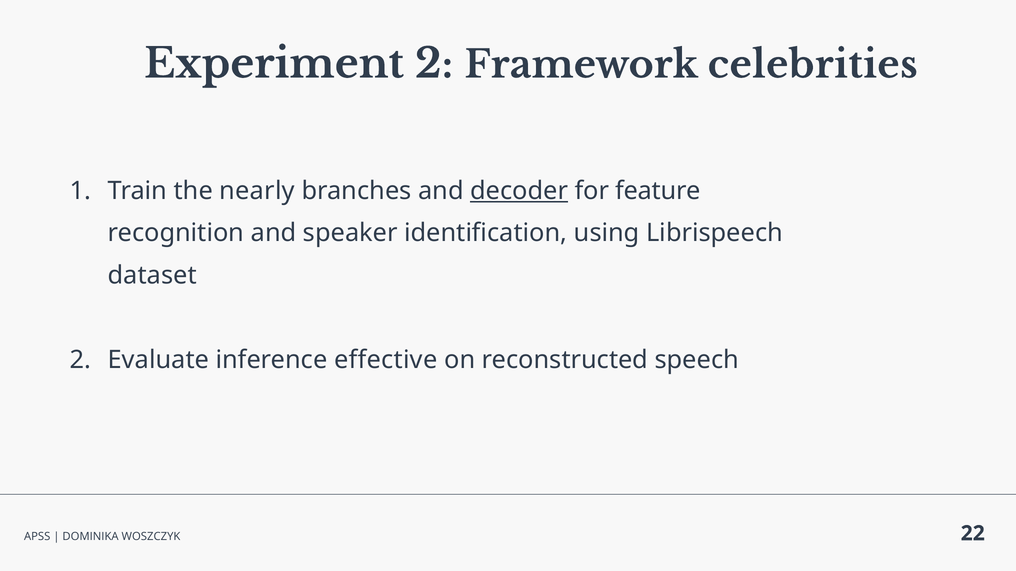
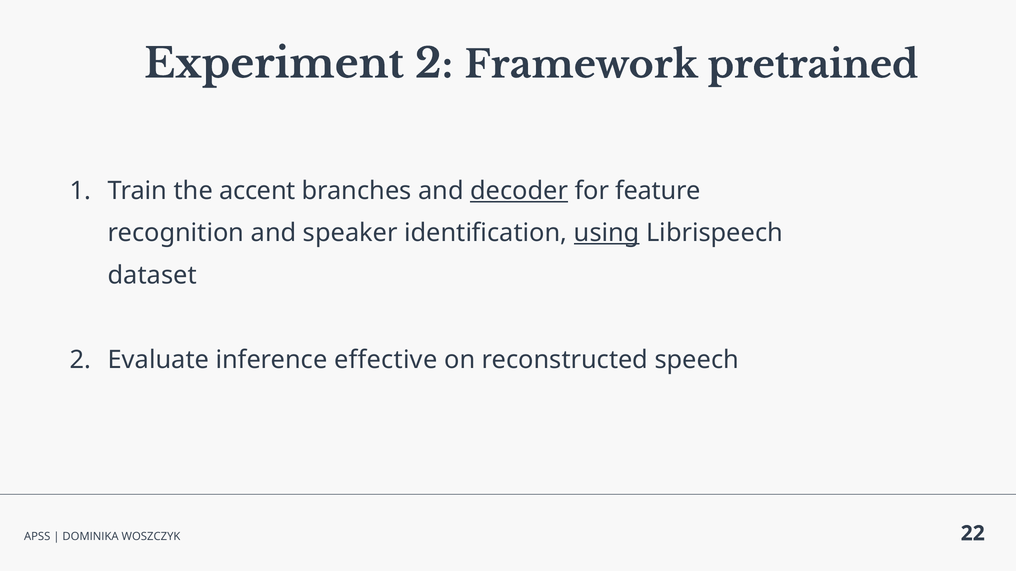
celebrities: celebrities -> pretrained (813, 65)
nearly: nearly -> accent (257, 191)
using underline: none -> present (607, 233)
